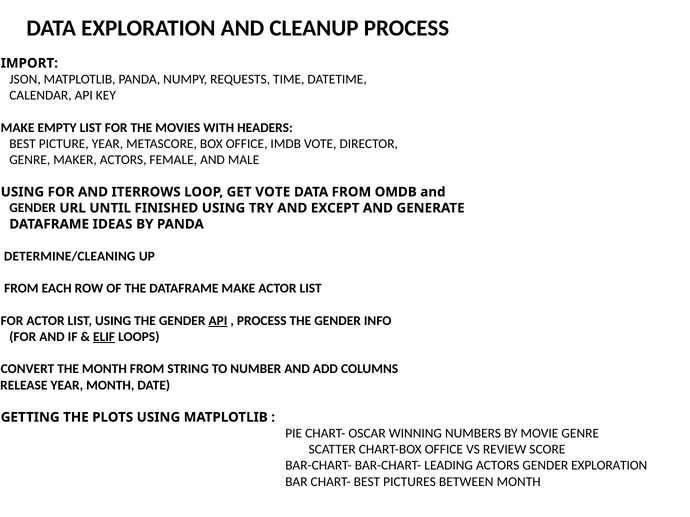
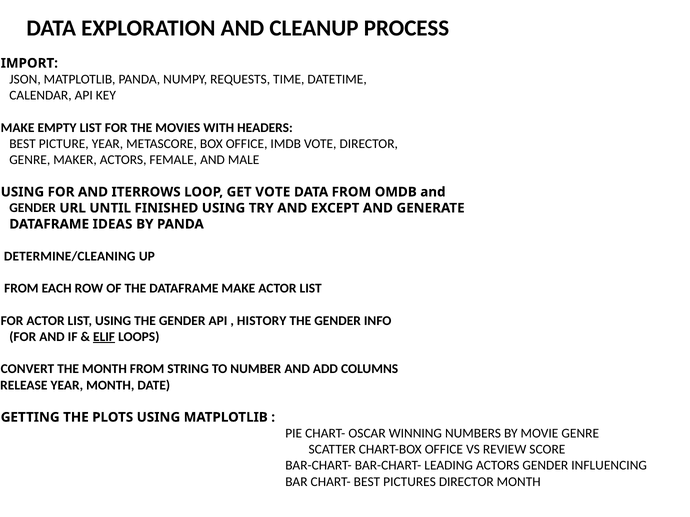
API underline: present -> none (218, 321)
PROCESS: PROCESS -> HISTORY (262, 321)
GENDER EXPLORATION: EXPLORATION -> INFLUENCING (609, 466)
PICTURES BETWEEN: BETWEEN -> DIRECTOR (466, 482)
